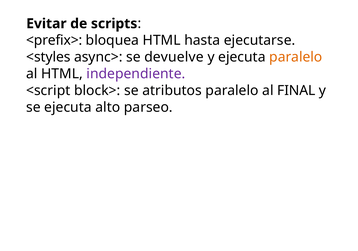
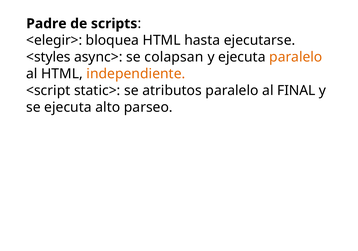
Evitar: Evitar -> Padre (46, 24)
<prefix>: <prefix> -> <elegir> (54, 40)
devuelve: devuelve -> colapsan (174, 57)
independiente colour: purple -> orange (136, 74)
block>: block> -> static> (97, 90)
